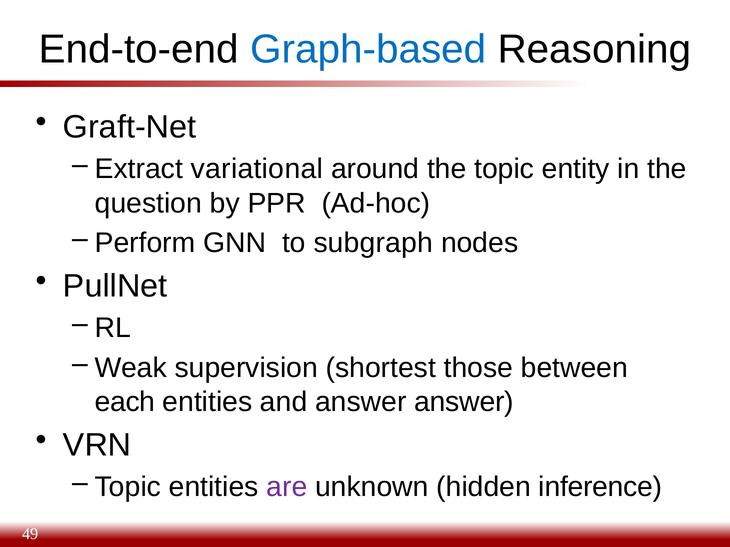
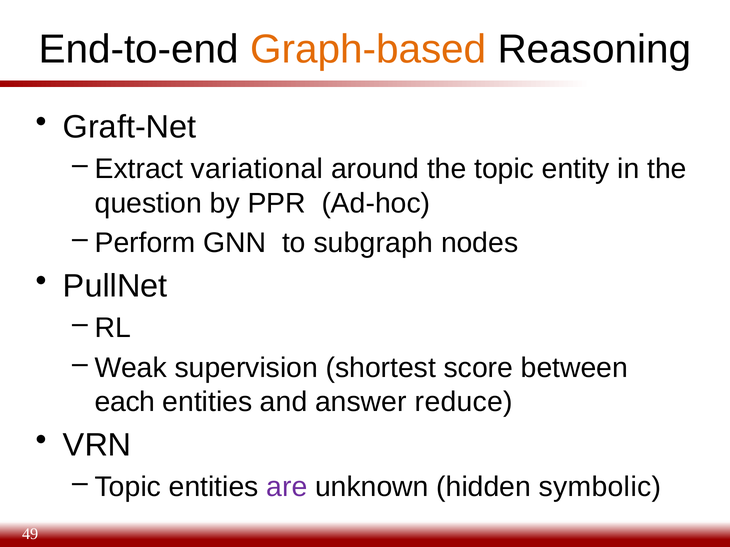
Graph-based colour: blue -> orange (368, 50)
those: those -> score (478, 368)
answer answer: answer -> reduce (464, 402)
inference: inference -> symbolic (600, 487)
